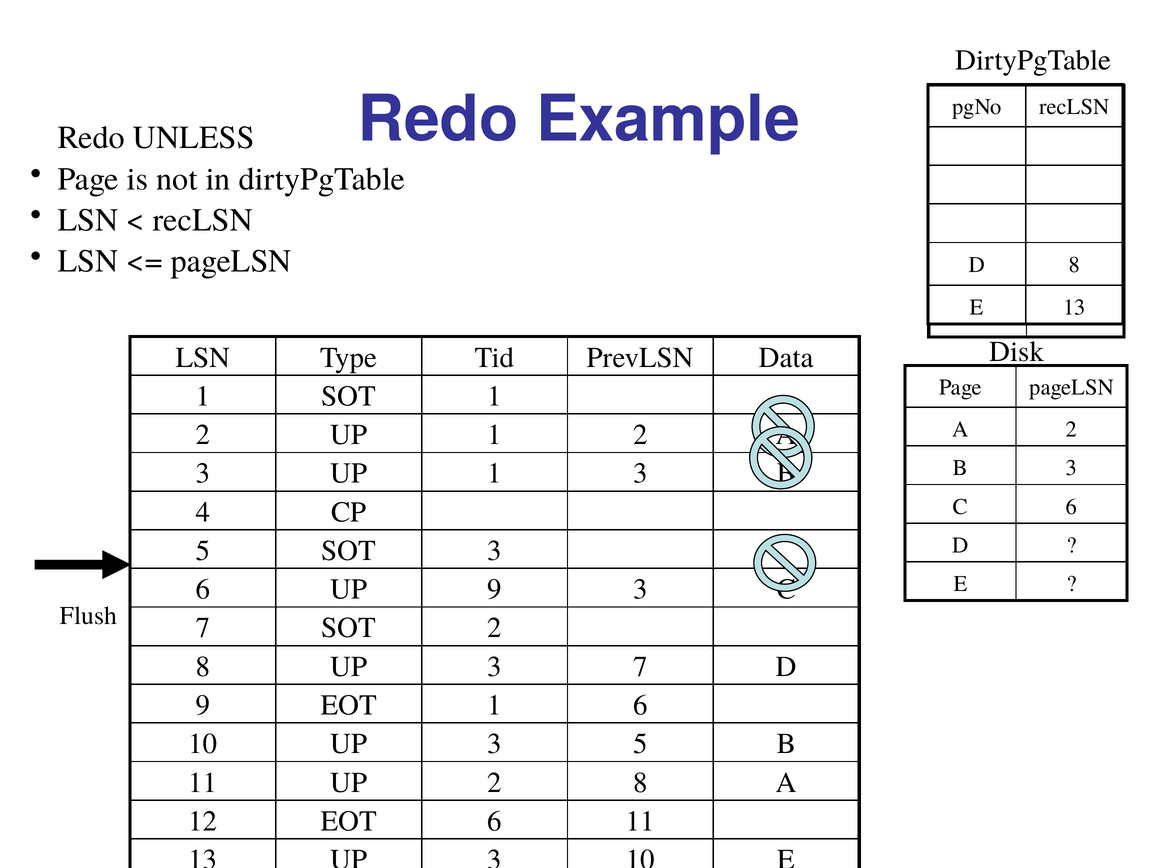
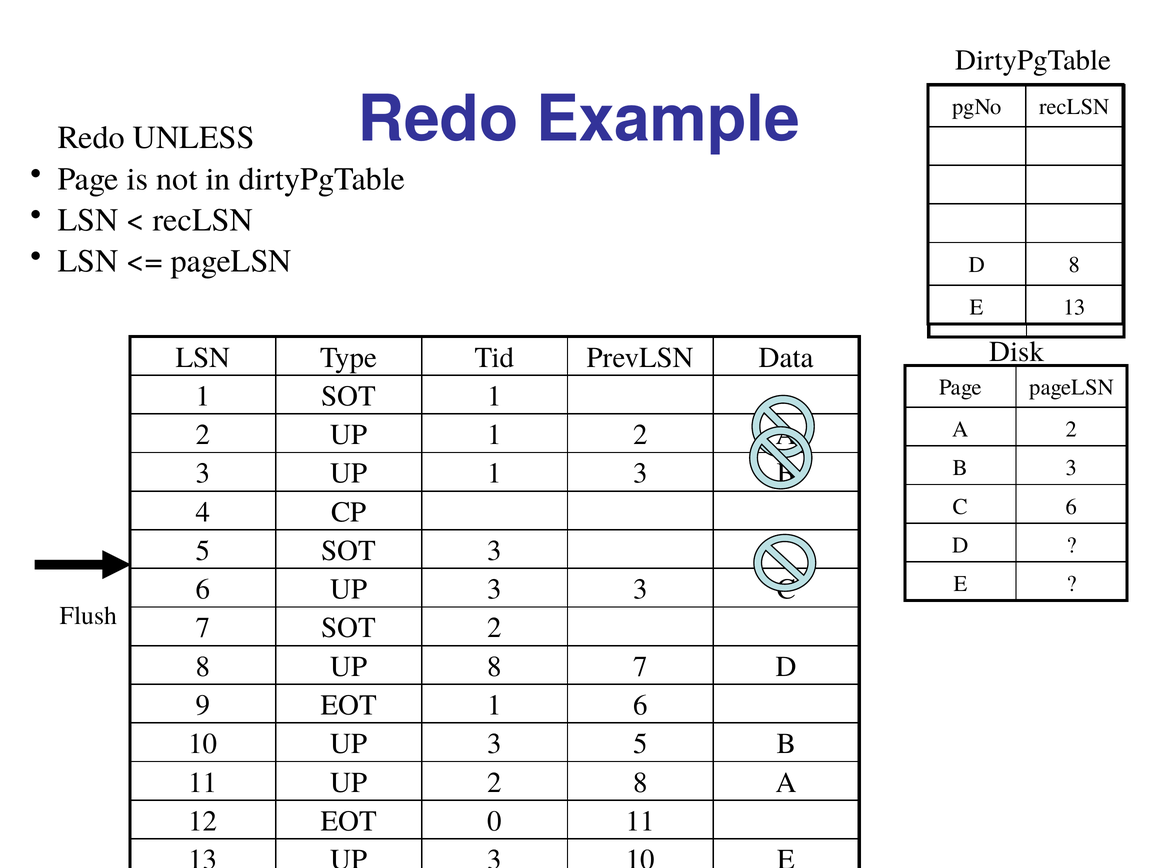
6 UP 9: 9 -> 3 (495, 590)
8 UP 3: 3 -> 8 (495, 667)
EOT 6: 6 -> 0 (495, 822)
